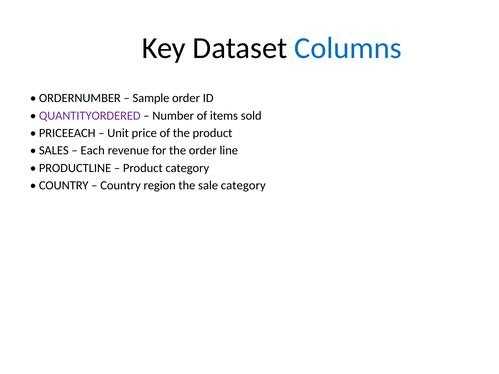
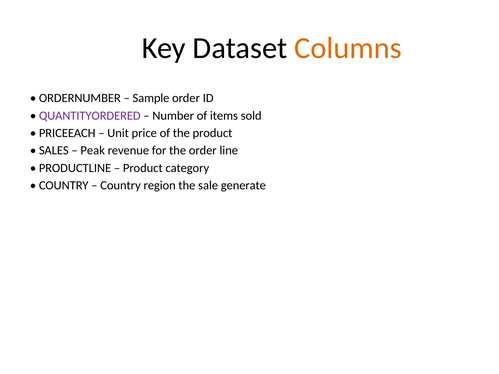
Columns colour: blue -> orange (348, 48)
Each: Each -> Peak (93, 151)
sale category: category -> generate (243, 186)
